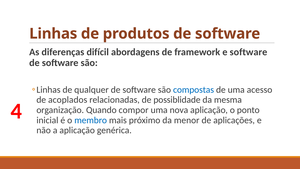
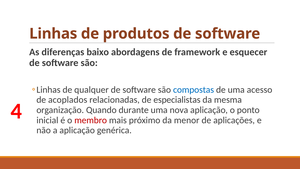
difícil: difícil -> baixo (98, 52)
e software: software -> esquecer (248, 52)
possiblidade: possiblidade -> especialistas (177, 100)
compor: compor -> durante (134, 110)
membro colour: blue -> red (91, 120)
